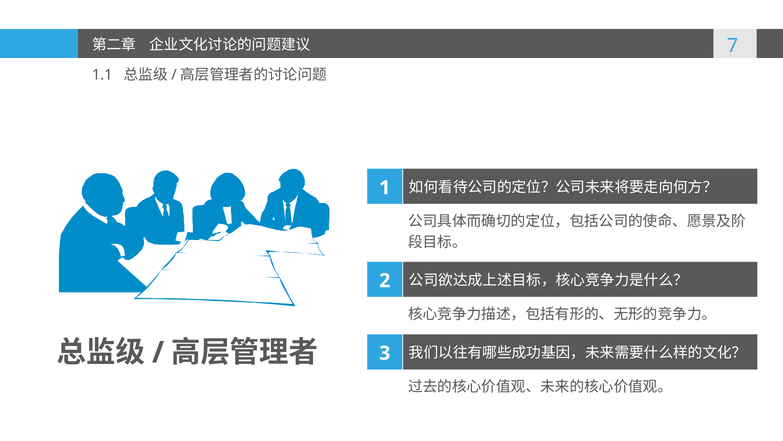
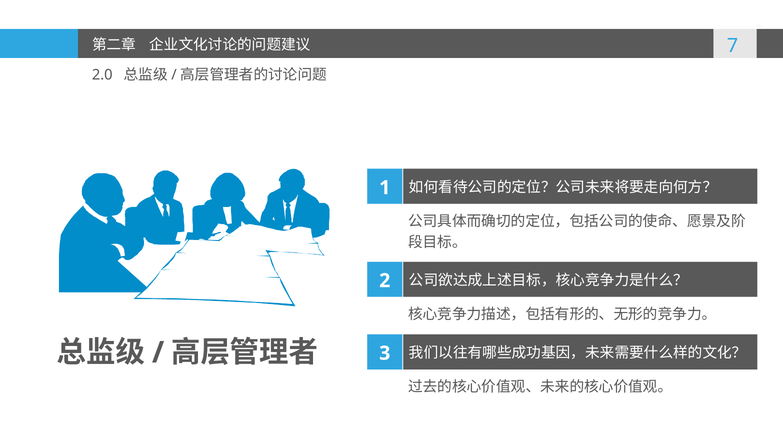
1.1: 1.1 -> 2.0 (102, 75)
